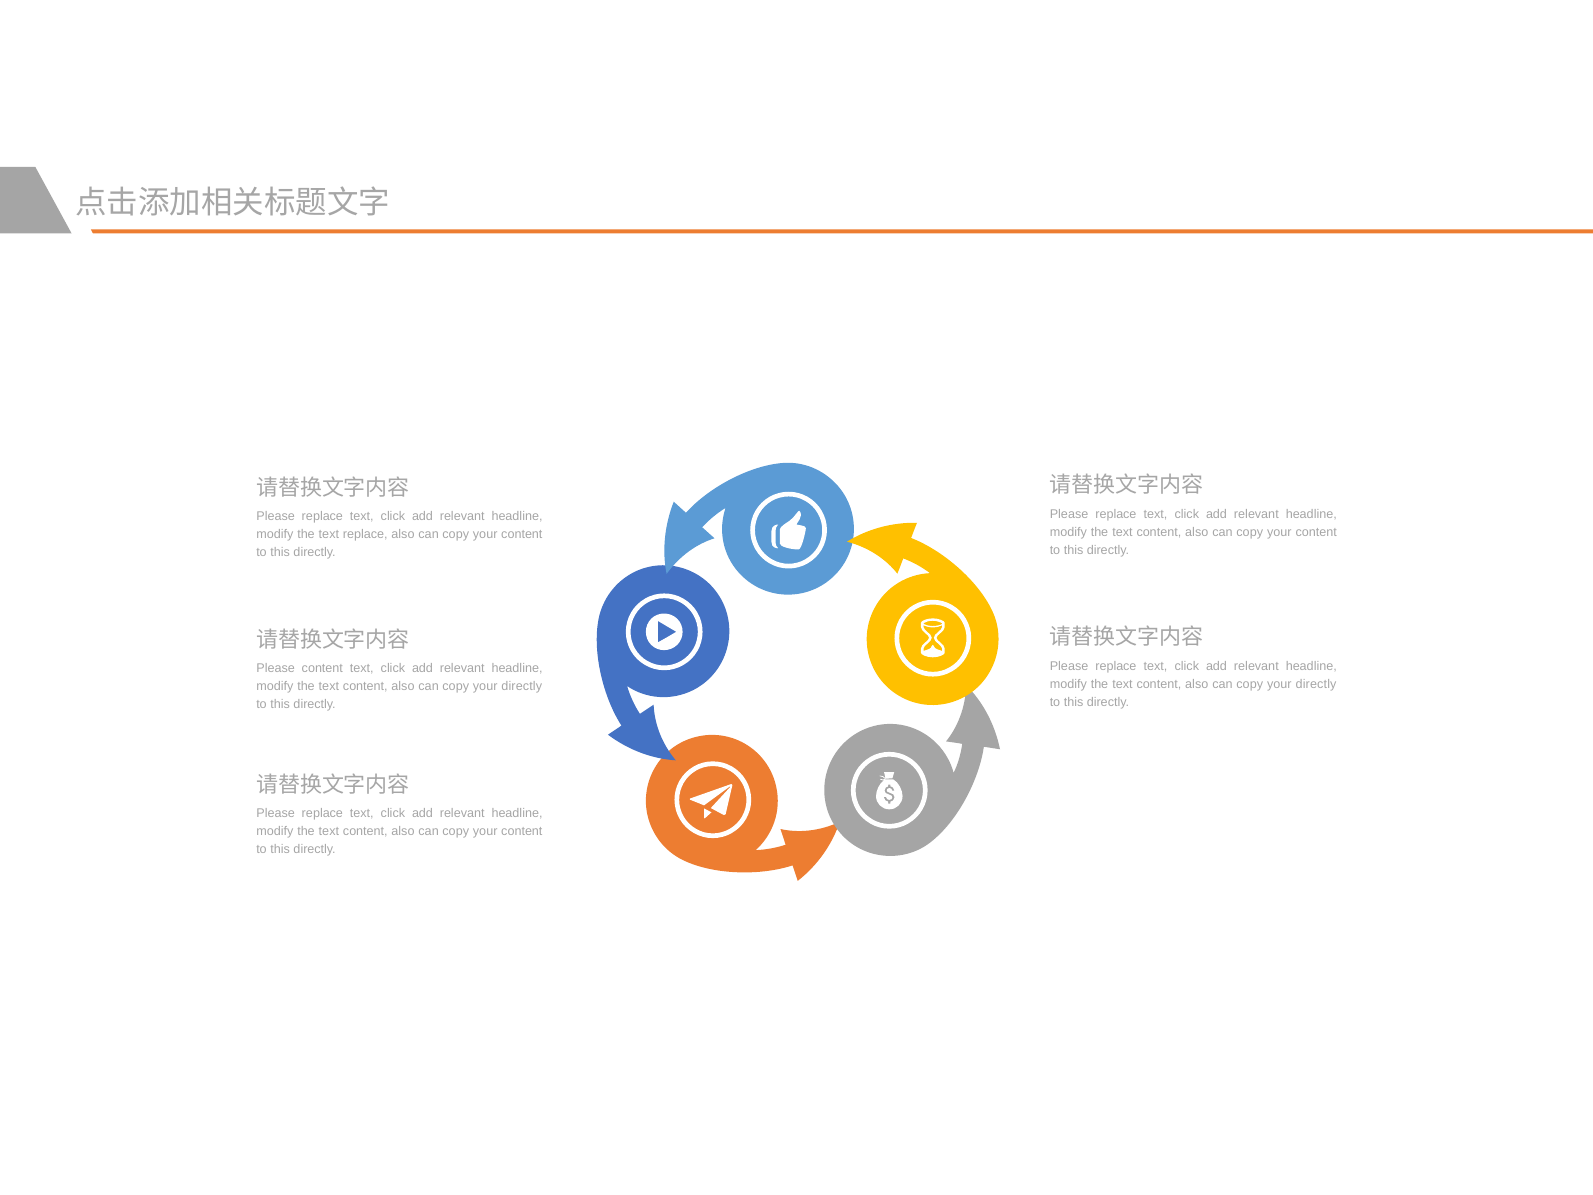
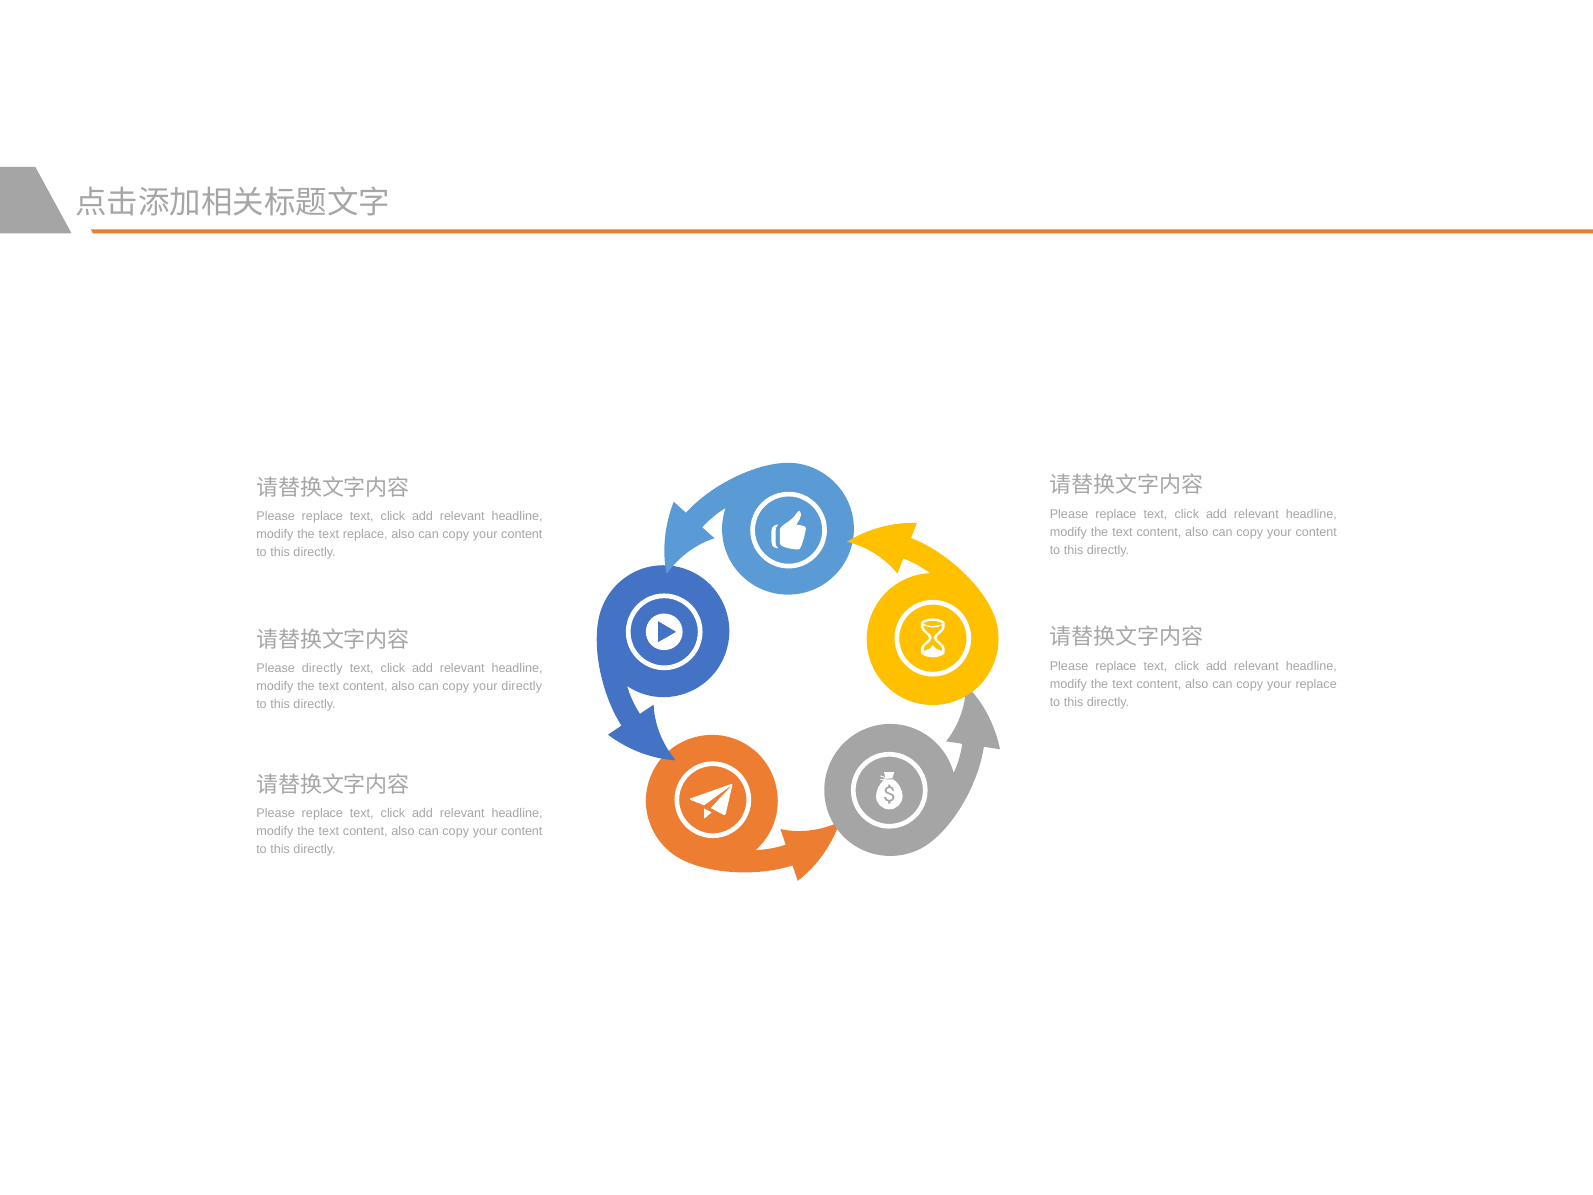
Please content: content -> directly (322, 668)
directly: directly -> replace (1316, 684)
